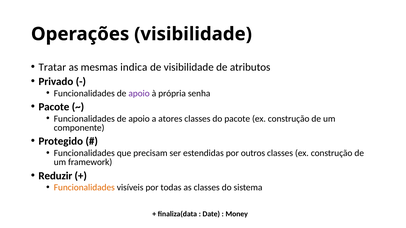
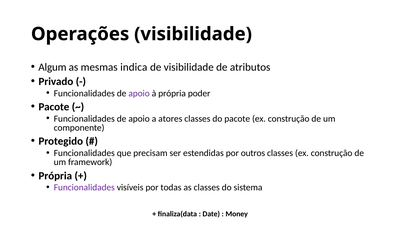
Tratar: Tratar -> Algum (52, 67)
senha: senha -> poder (199, 94)
Reduzir: Reduzir -> Própria (55, 176)
Funcionalidades colour: orange -> purple (84, 188)
